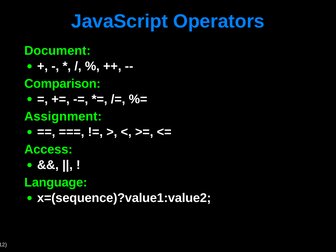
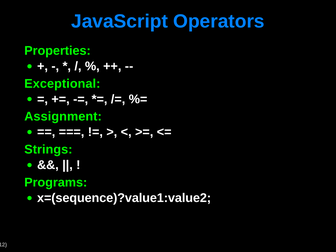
Document: Document -> Properties (58, 51)
Comparison: Comparison -> Exceptional (62, 84)
Access: Access -> Strings (48, 149)
Language: Language -> Programs (56, 182)
